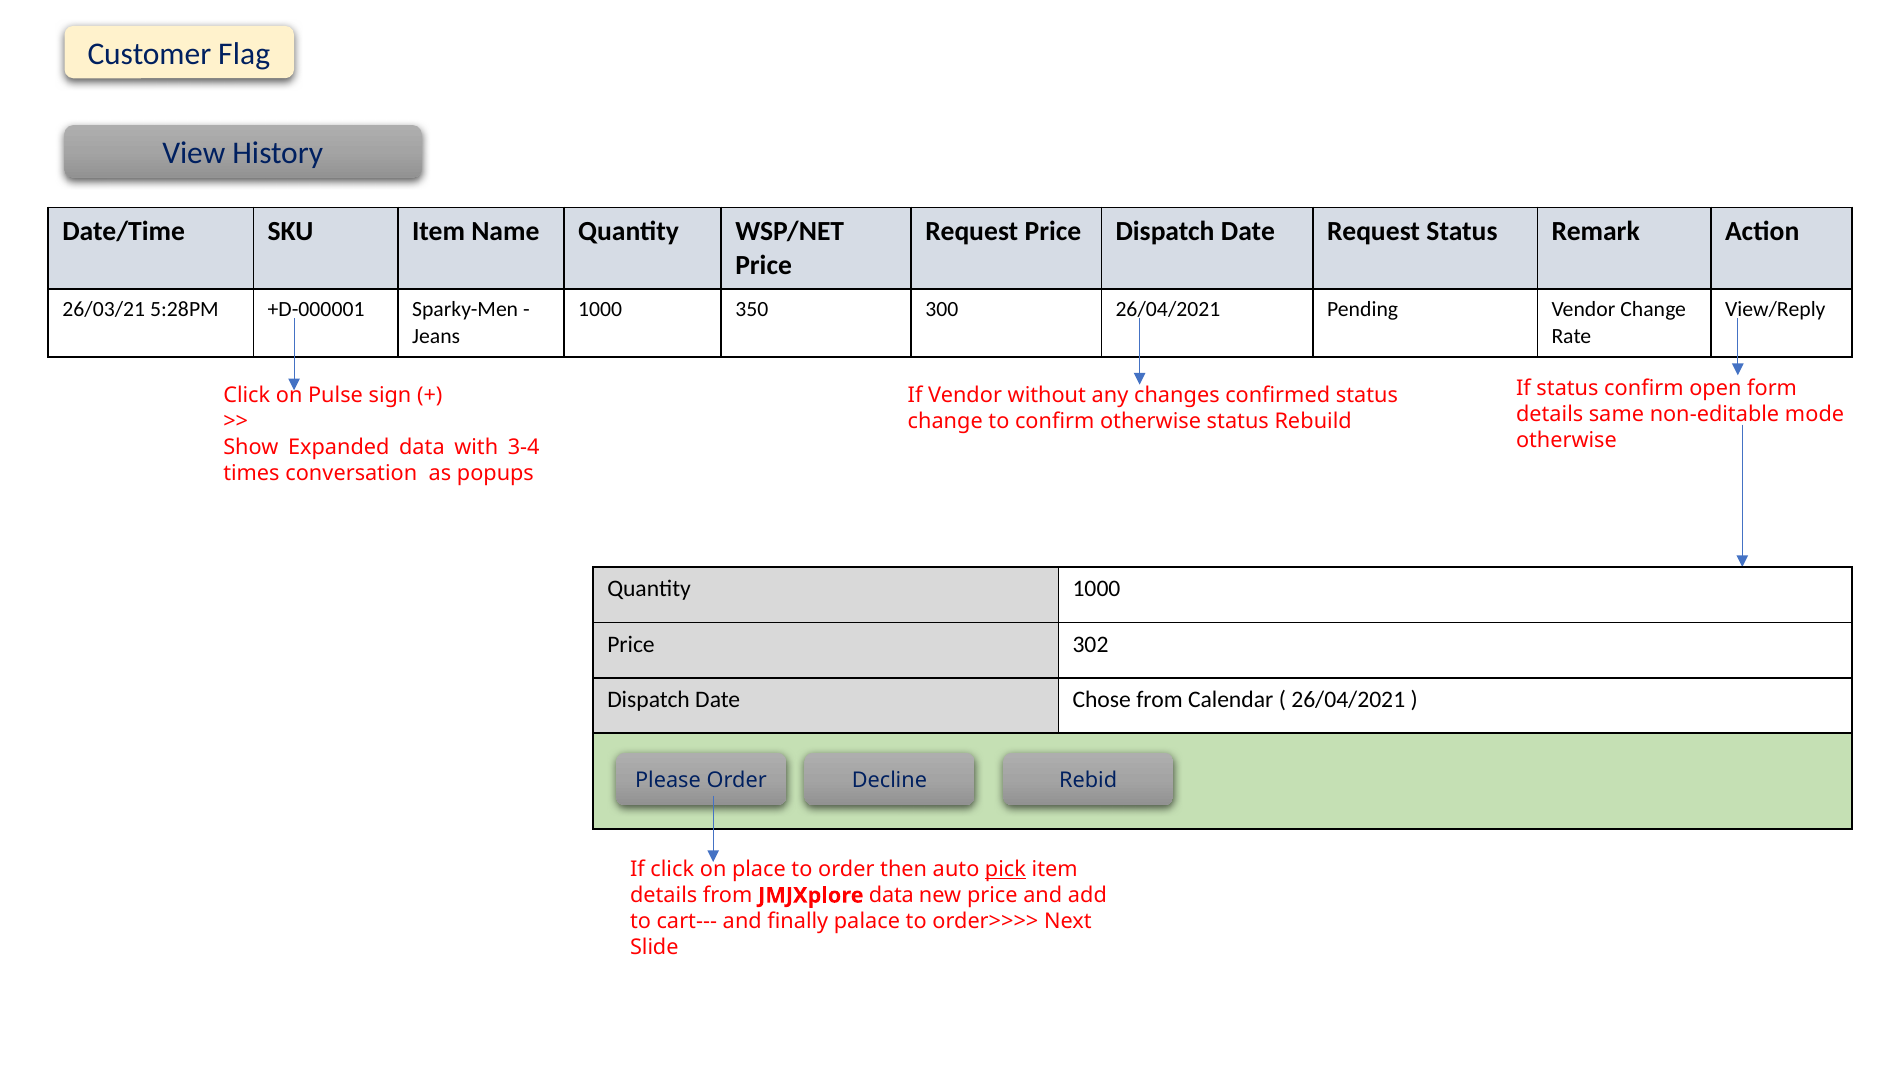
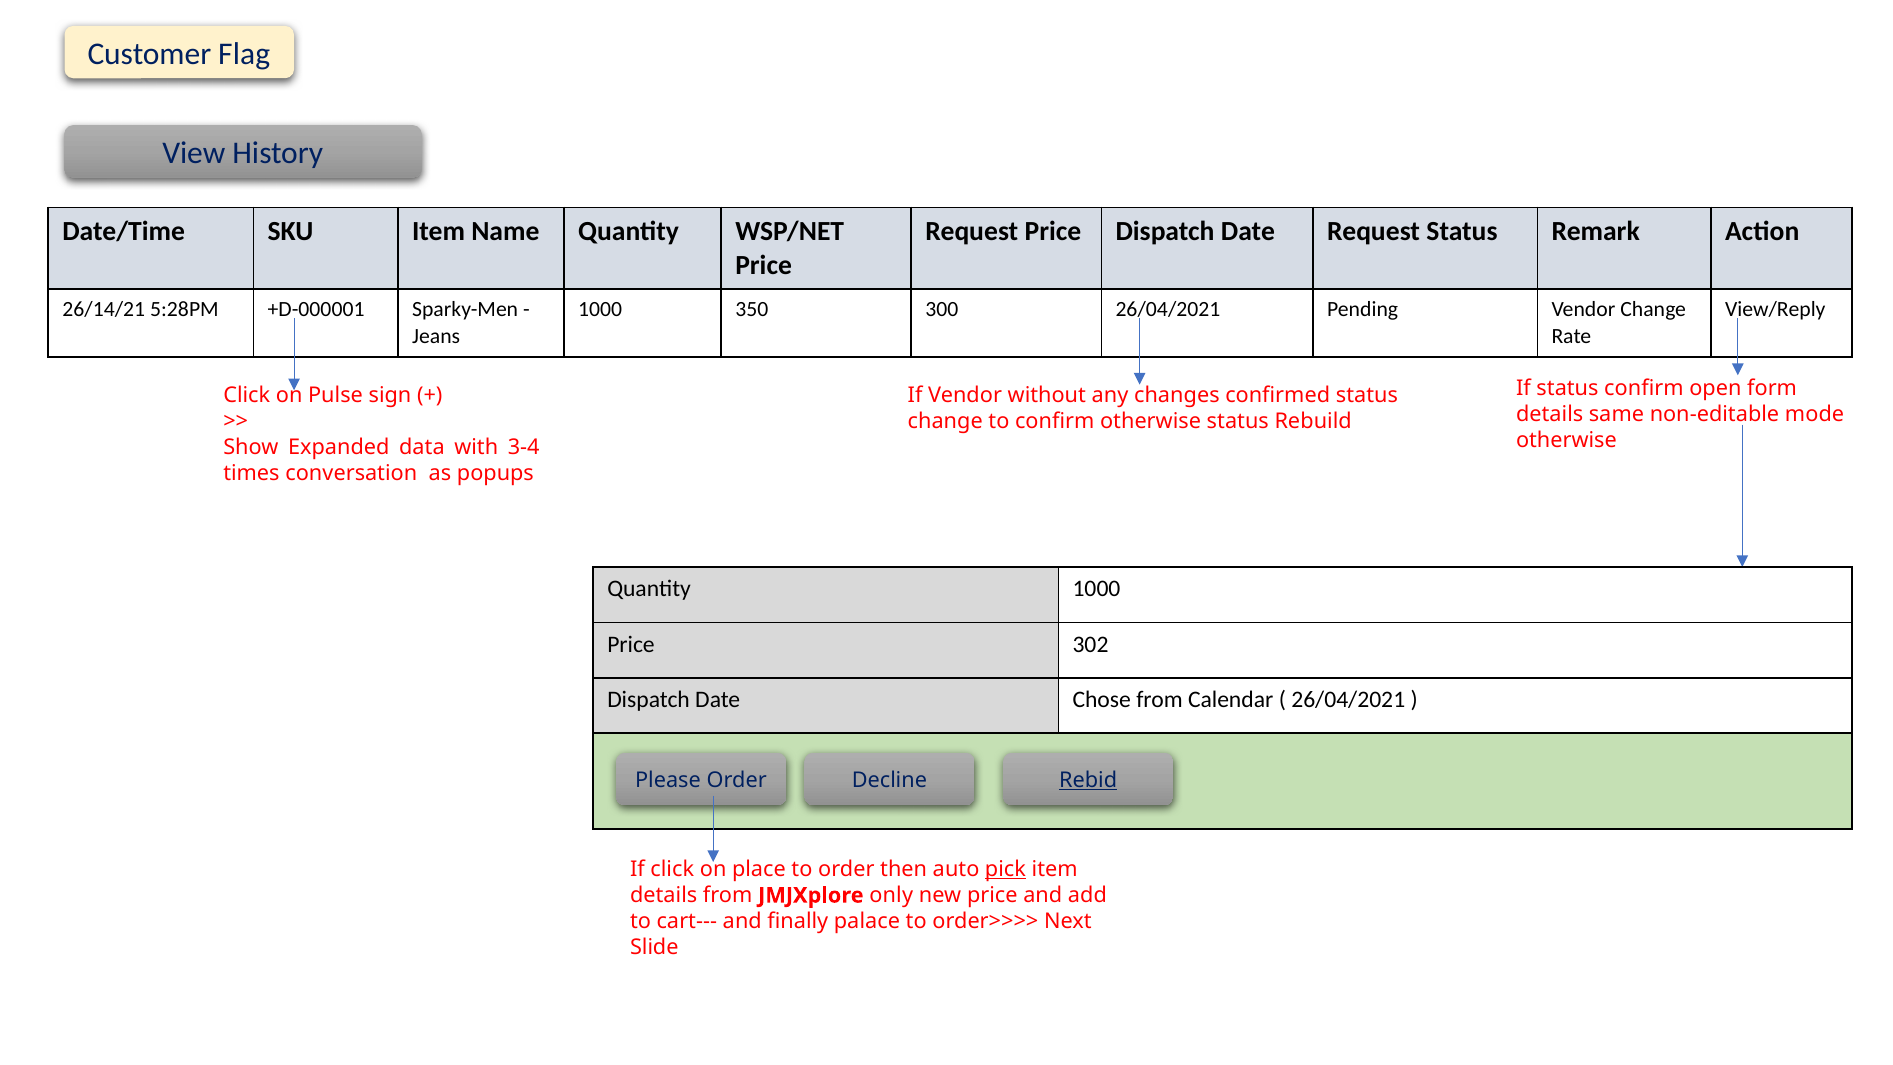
26/03/21: 26/03/21 -> 26/14/21 (104, 310)
Rebid underline: none -> present (1088, 780)
JMJXplore data: data -> only (891, 895)
